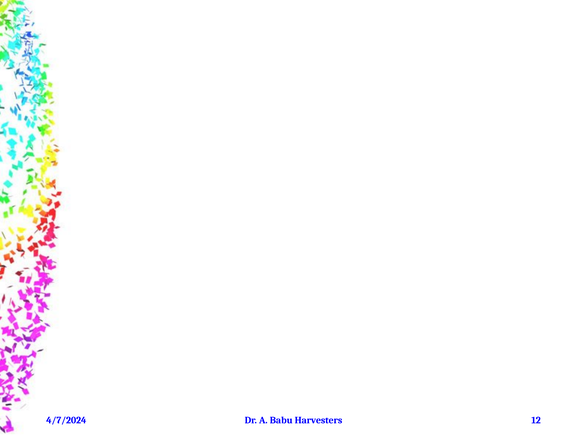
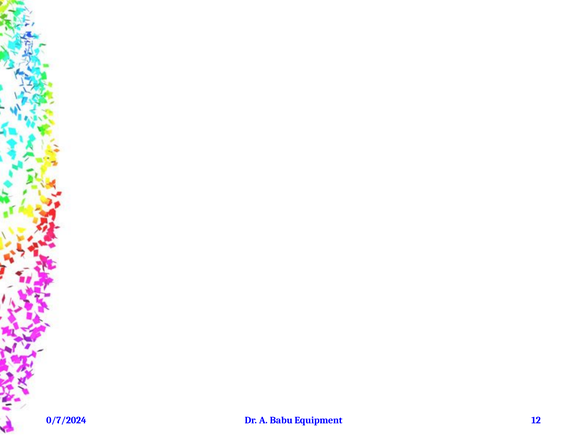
4/7/2024: 4/7/2024 -> 0/7/2024 (66, 420)
Harvesters: Harvesters -> Equipment (318, 420)
